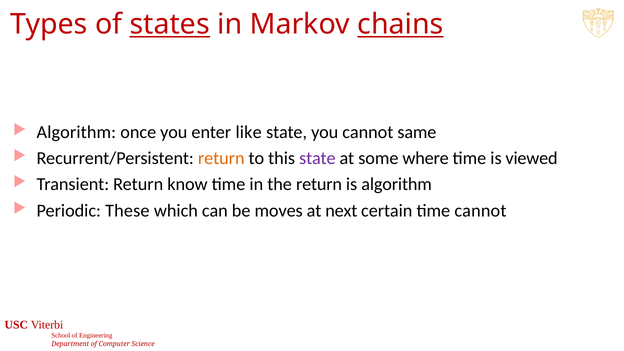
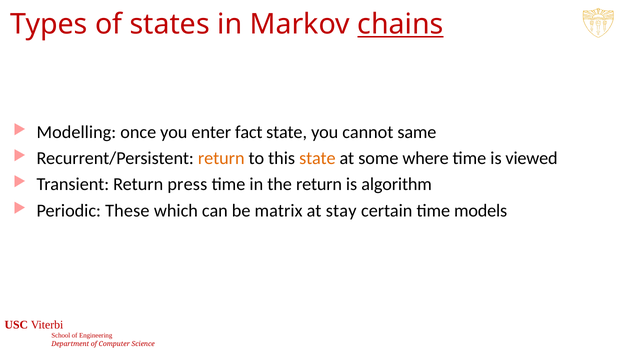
states underline: present -> none (170, 25)
Algorithm: Algorithm -> Modelling (76, 132)
like: like -> fact (249, 132)
state colour: purple -> orange (317, 158)
know: know -> press (187, 184)
moves: moves -> matrix (279, 211)
next: next -> stay (341, 211)
time cannot: cannot -> models (481, 211)
